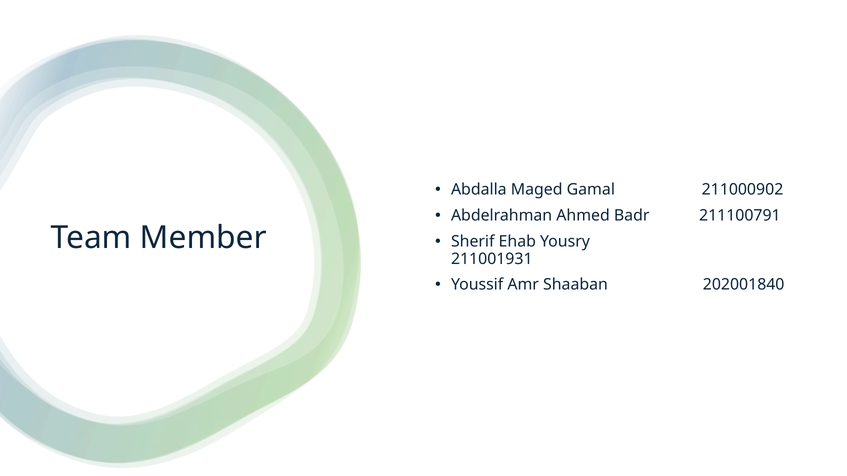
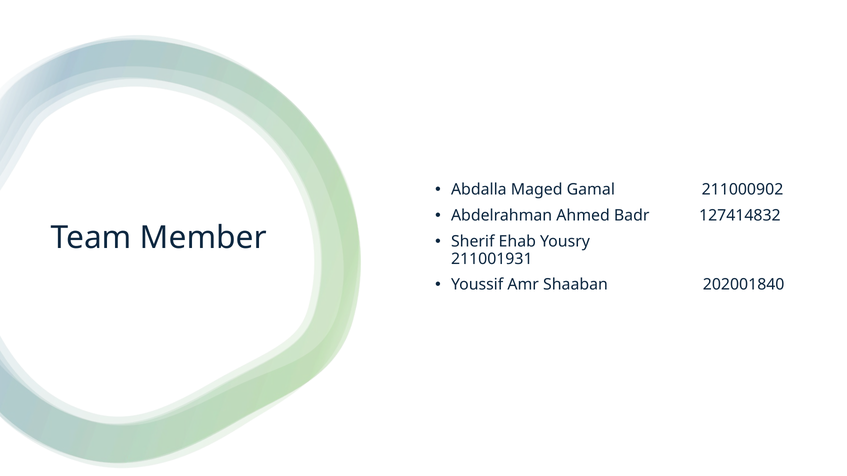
211100791: 211100791 -> 127414832 (740, 216)
